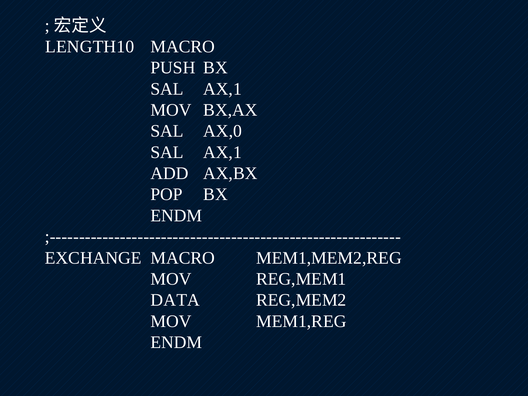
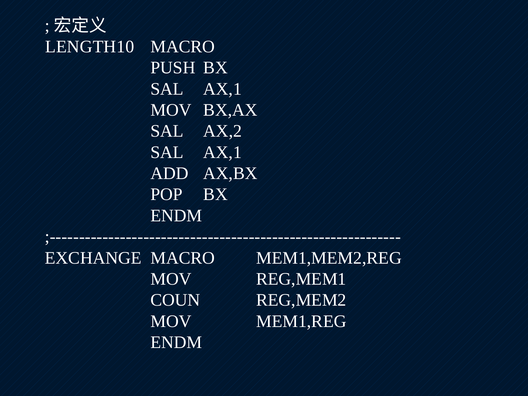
AX,0: AX,0 -> AX,2 (223, 131)
DATA: DATA -> COUN (175, 300)
